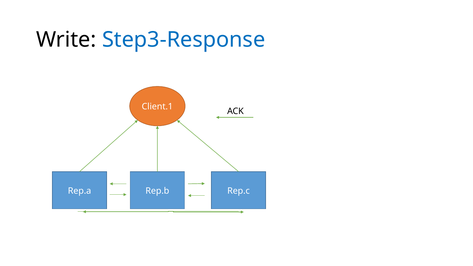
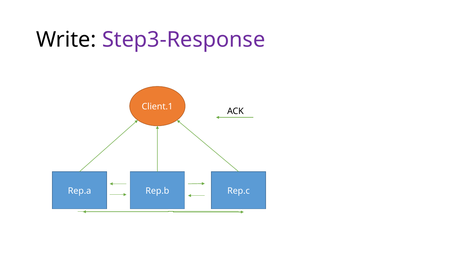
Step3-Response colour: blue -> purple (184, 40)
